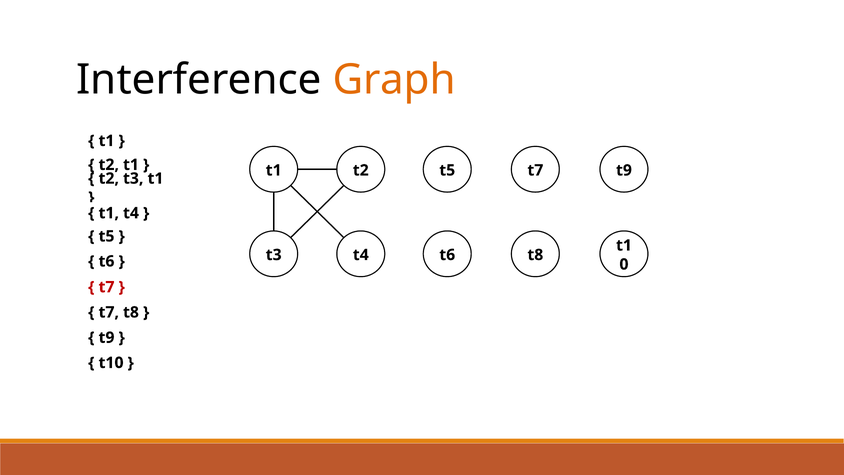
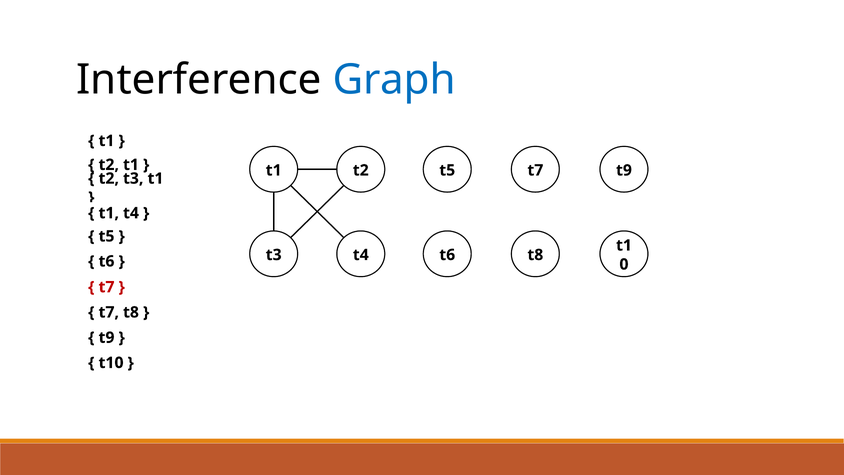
Graph colour: orange -> blue (394, 80)
